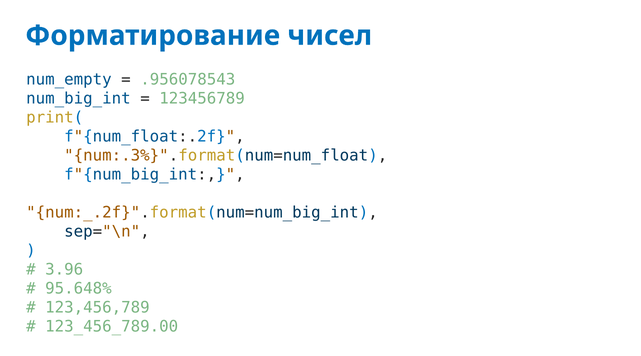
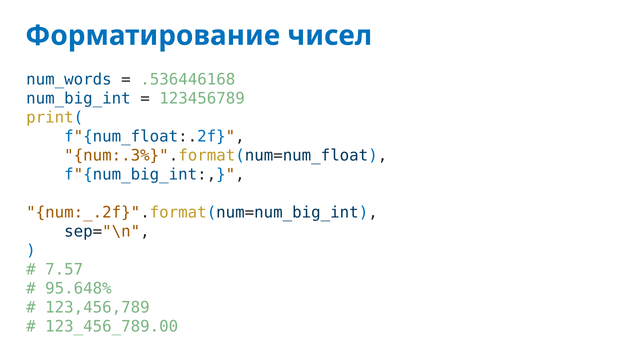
num_empty: num_empty -> num_words (69, 79)
.956078543: .956078543 -> .536446168 (188, 79)
3.96: 3.96 -> 7.57 (64, 269)
